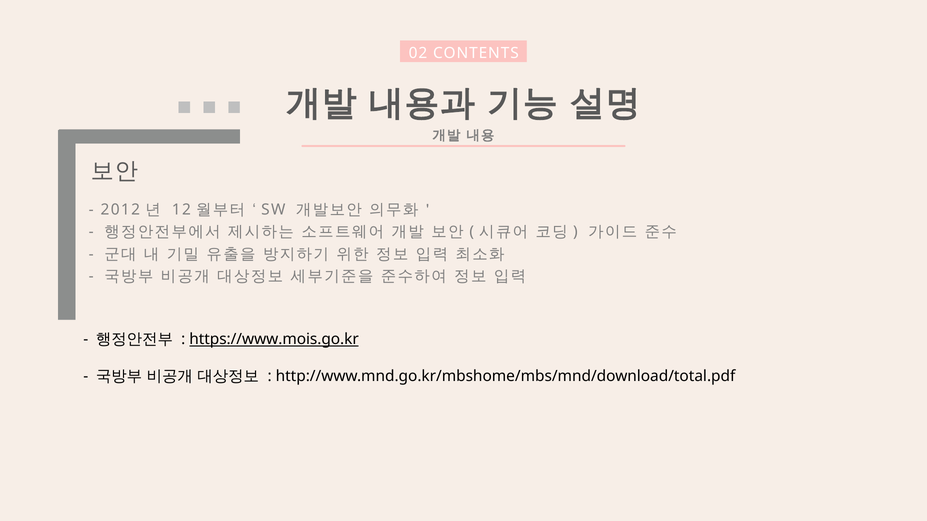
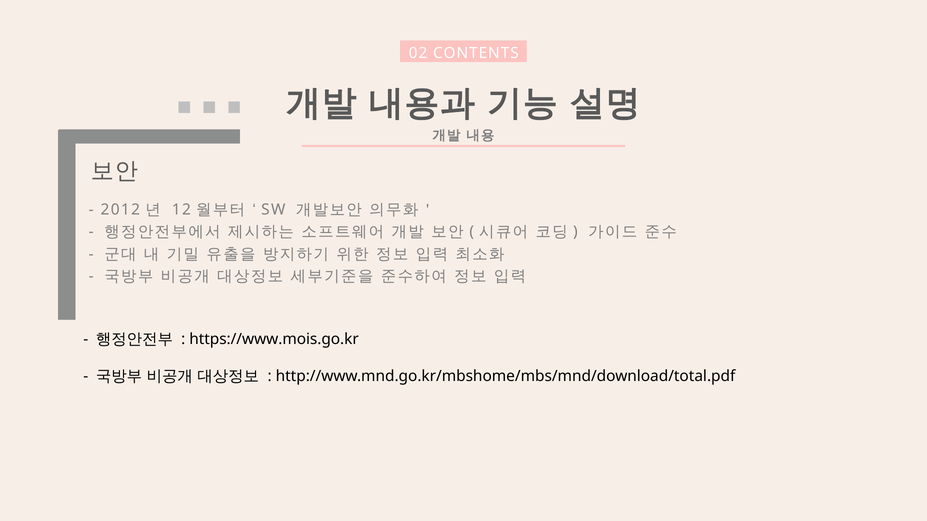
https://www.mois.go.kr underline: present -> none (274, 339)
